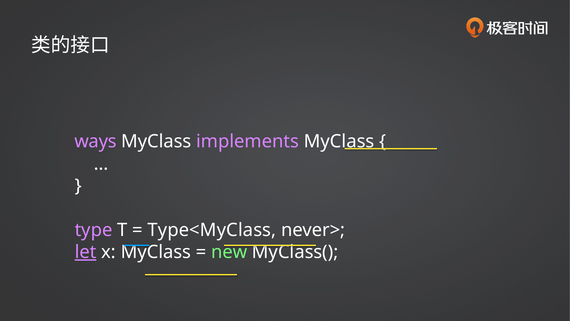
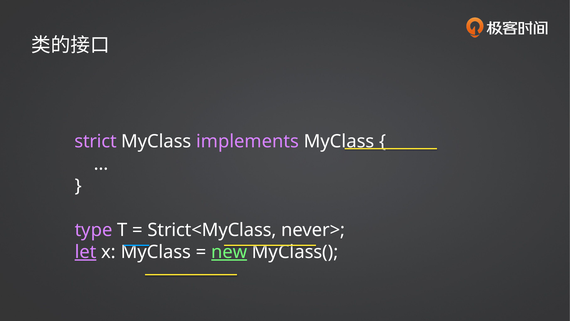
ways: ways -> strict (96, 141)
Type<MyClass: Type<MyClass -> Strict<MyClass (212, 230)
new underline: none -> present (229, 252)
